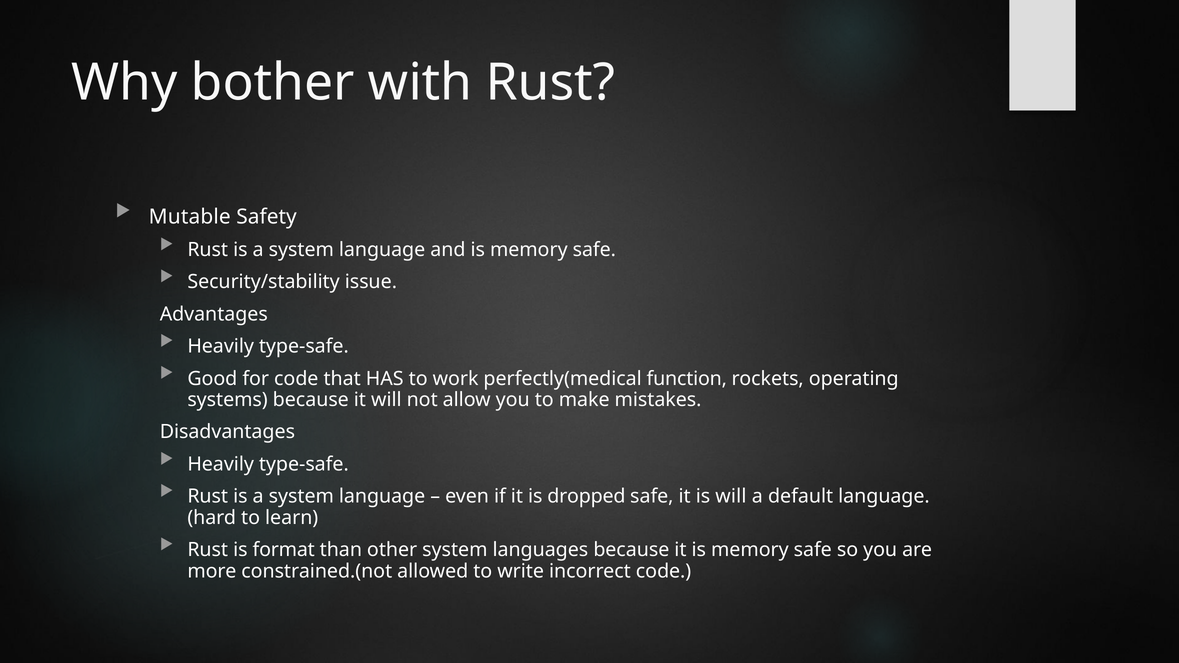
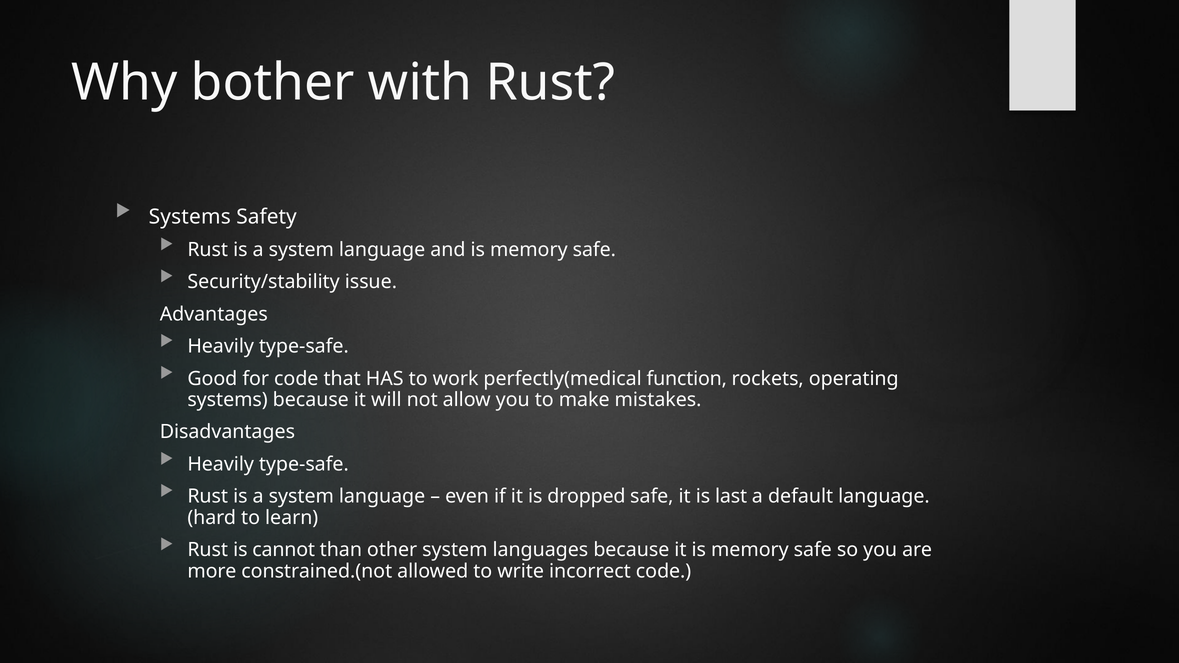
Mutable: Mutable -> Systems (190, 217)
is will: will -> last (731, 497)
format: format -> cannot (284, 550)
